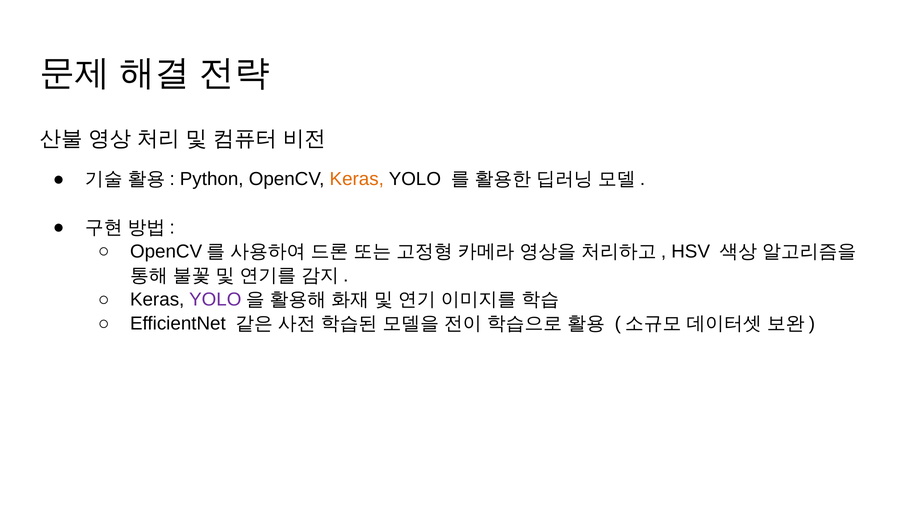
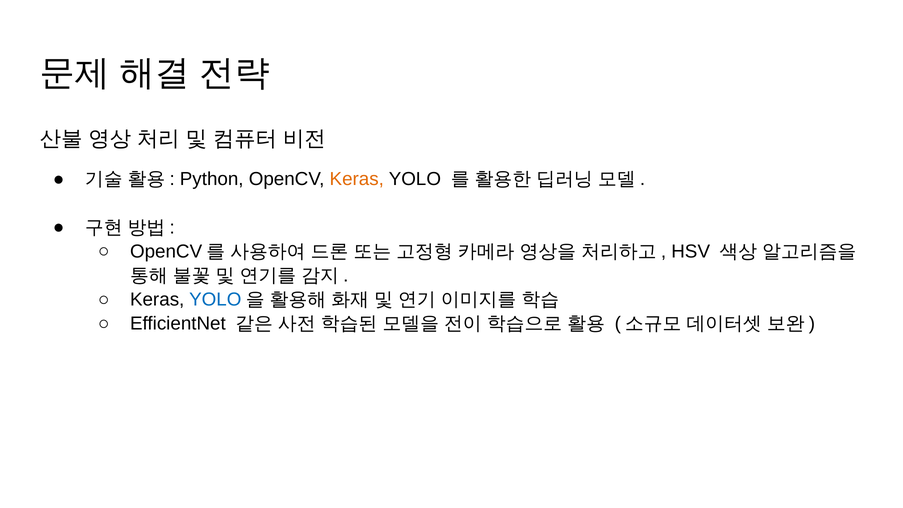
YOLO colour: purple -> blue (215, 299)
